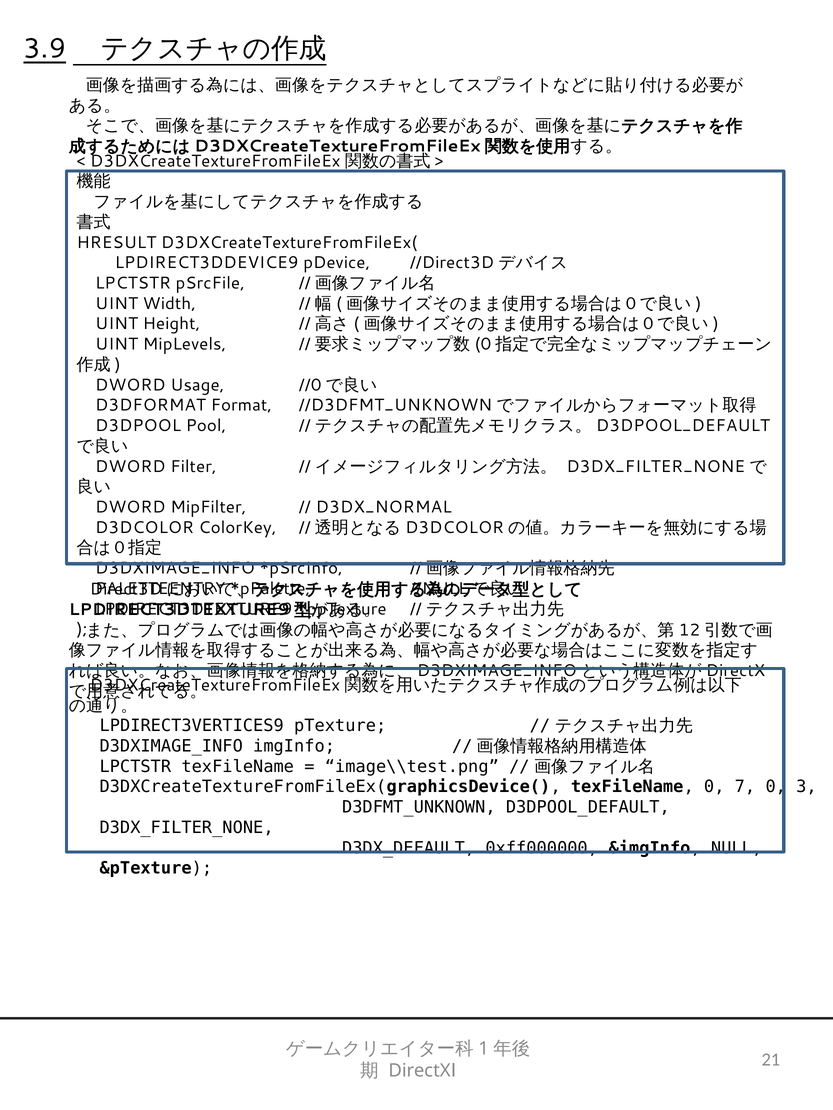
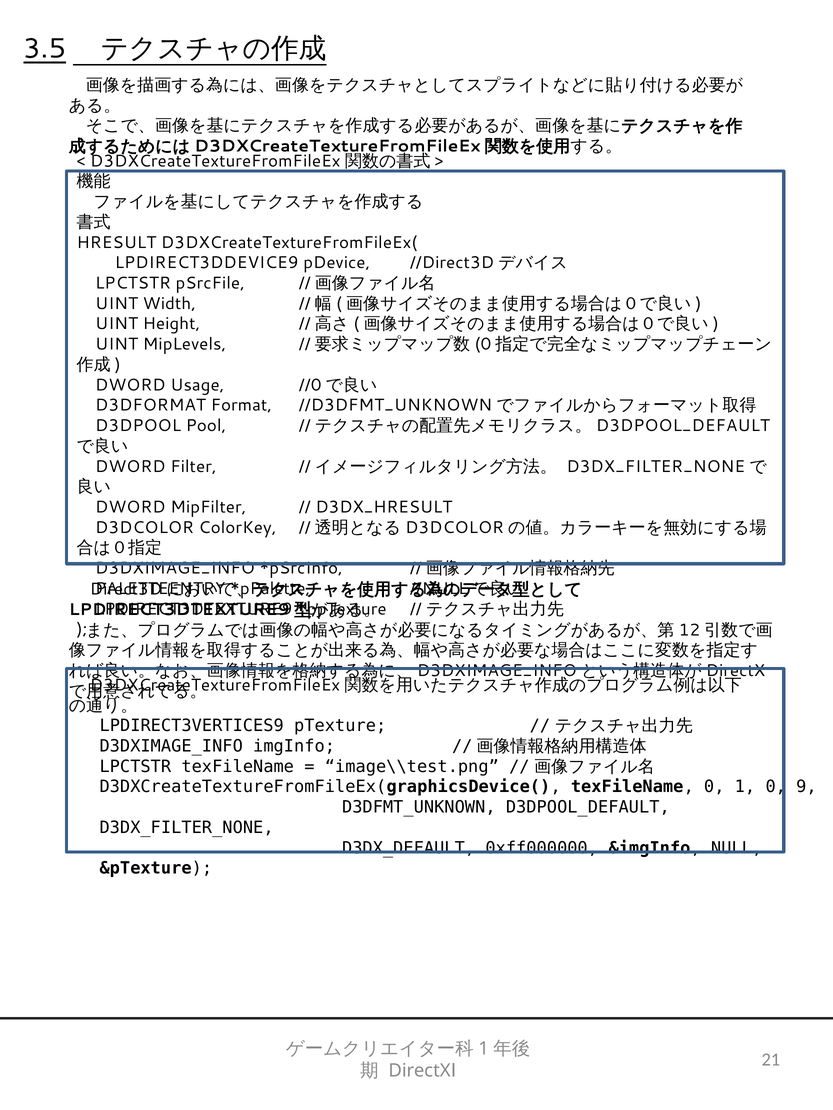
3.9: 3.9 -> 3.5 (45, 49)
D3DX_NORMAL: D3DX_NORMAL -> D3DX_HRESULT (384, 507)
7: 7 -> 1 (745, 787)
3: 3 -> 9 (806, 787)
